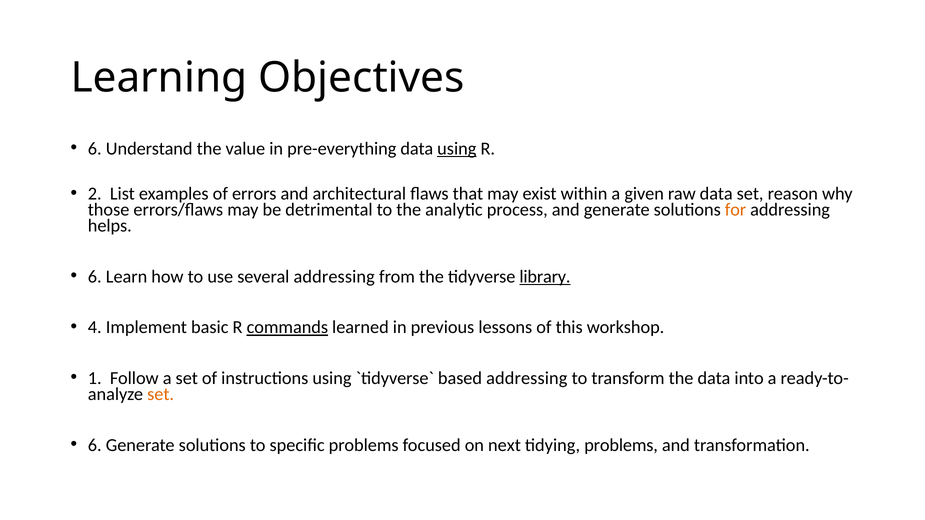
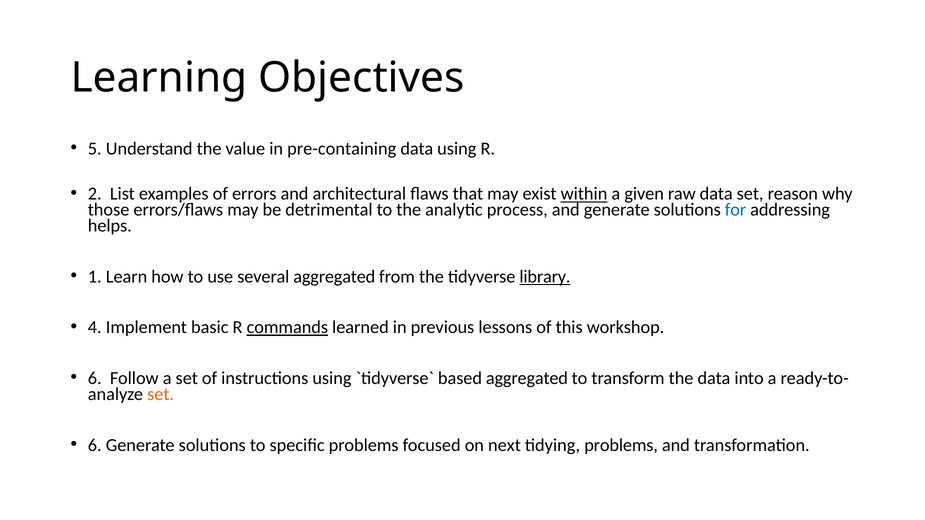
6: 6 -> 5 (95, 149)
pre-everything: pre-everything -> pre-containing (342, 149)
using underline: present -> none (457, 149)
within underline: none -> present (584, 194)
for colour: orange -> blue (736, 210)
6: 6 -> 1 (95, 277)
several addressing: addressing -> aggregated (334, 277)
1: 1 -> 6 (95, 379)
based addressing: addressing -> aggregated (527, 379)
